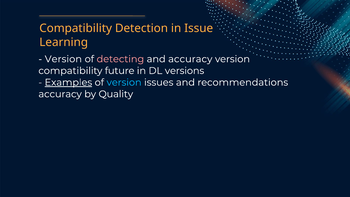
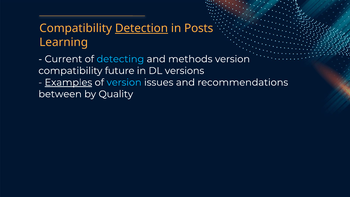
Detection underline: none -> present (142, 28)
Issue: Issue -> Posts (199, 28)
Version: Version -> Current (63, 59)
detecting colour: pink -> light blue (120, 59)
and accuracy: accuracy -> methods (190, 59)
accuracy: accuracy -> between (60, 94)
